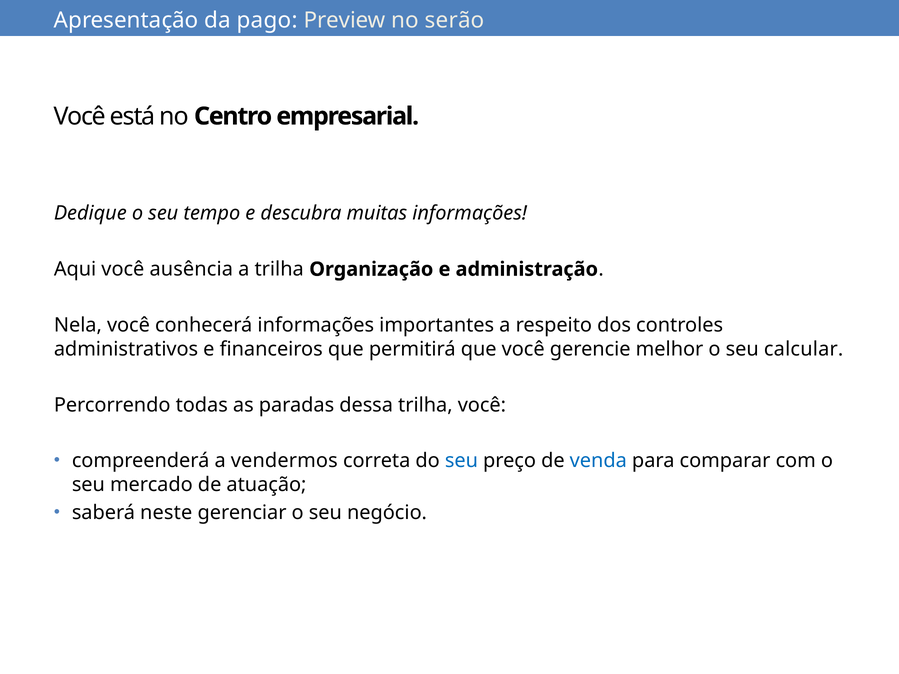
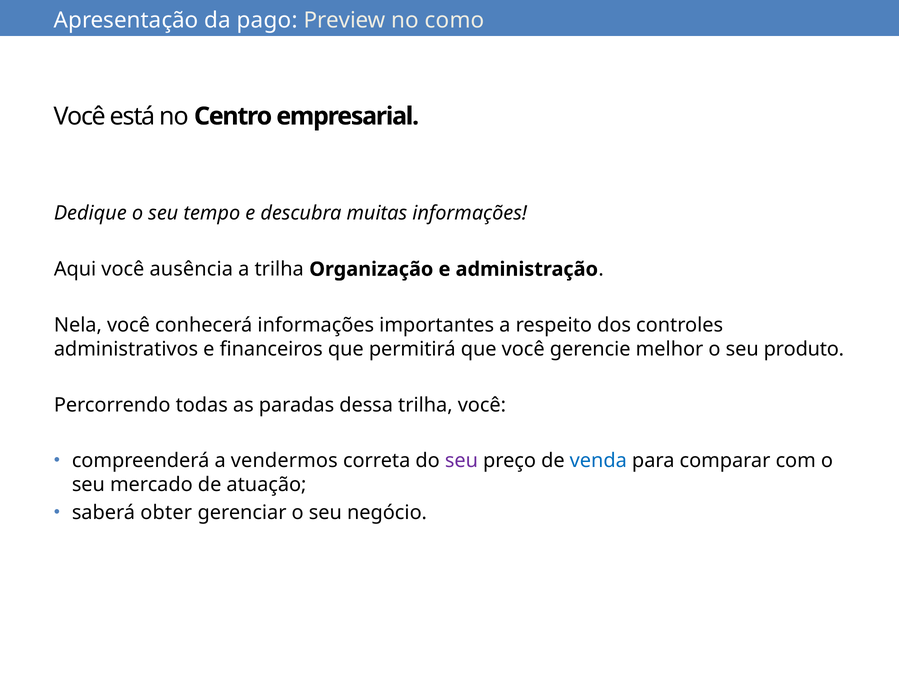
serão: serão -> como (455, 20)
calcular: calcular -> produto (804, 349)
seu colour: blue -> purple (461, 461)
neste: neste -> obter (166, 513)
